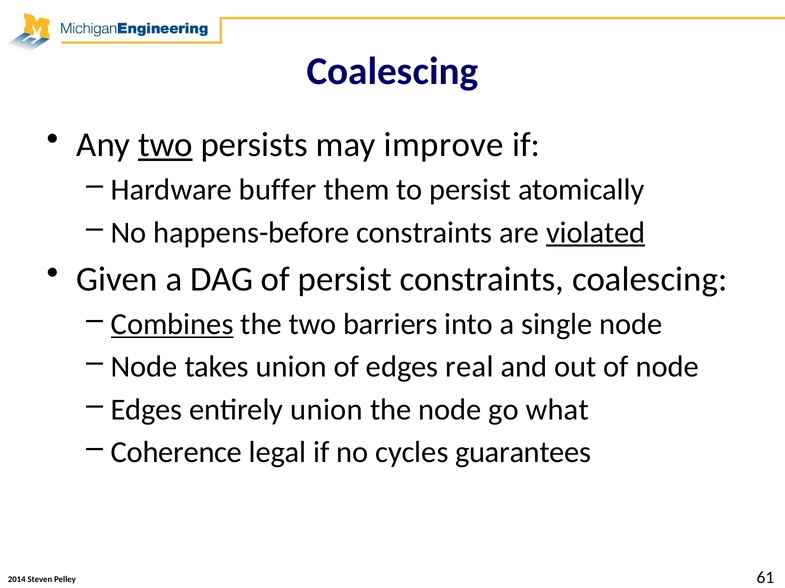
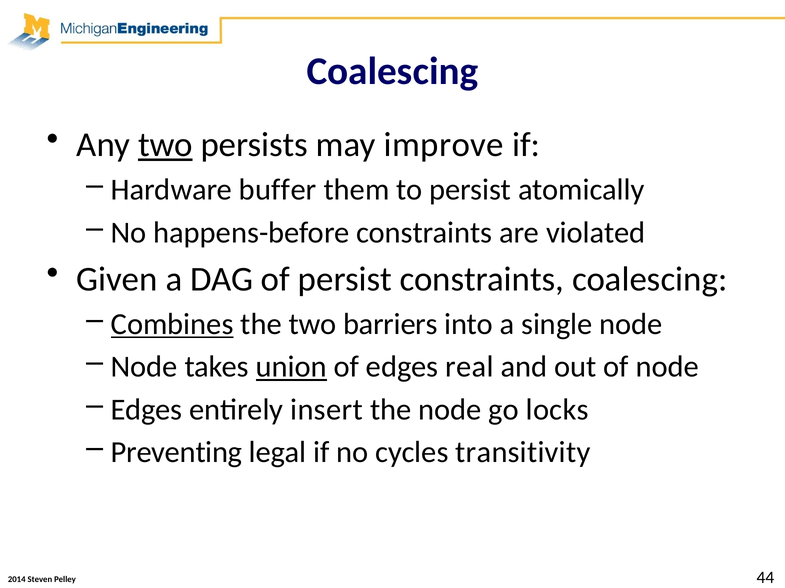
violated underline: present -> none (596, 233)
union underline: none -> present (291, 367)
entirely union: union -> insert (327, 410)
what: what -> locks (557, 410)
Coherence: Coherence -> Preventing (176, 453)
guarantees: guarantees -> transitivity (523, 453)
61: 61 -> 44 (765, 578)
